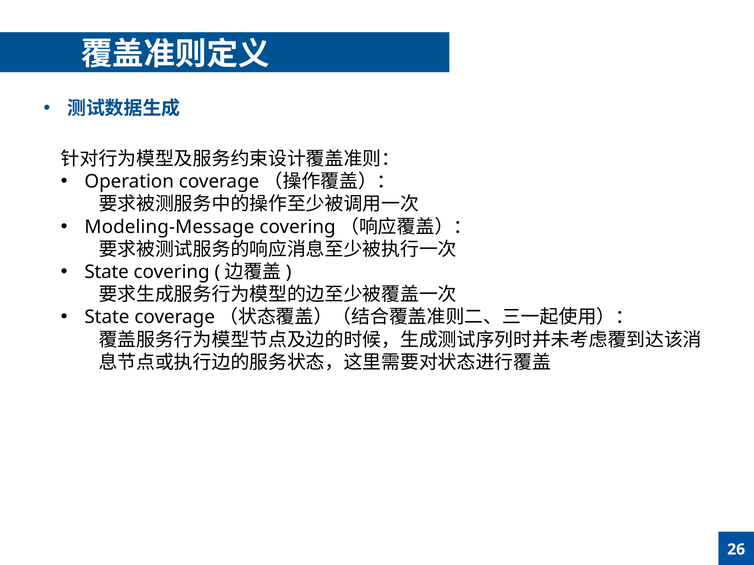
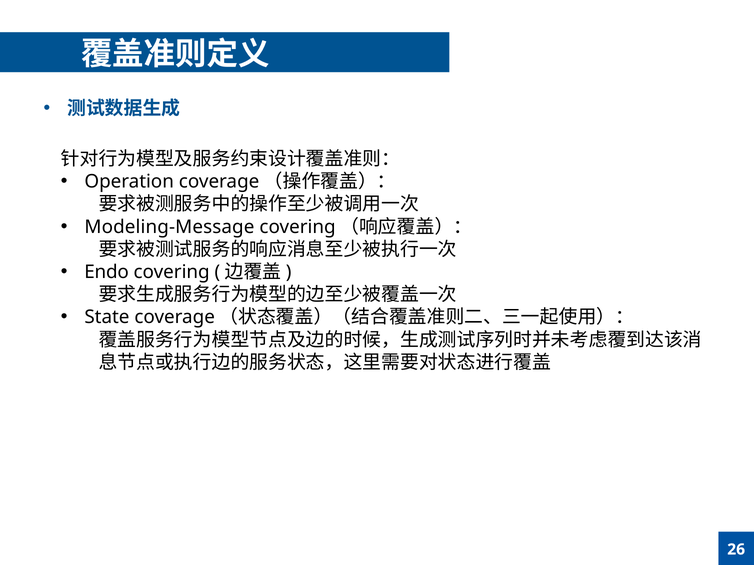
State: State -> Endo (107, 272)
